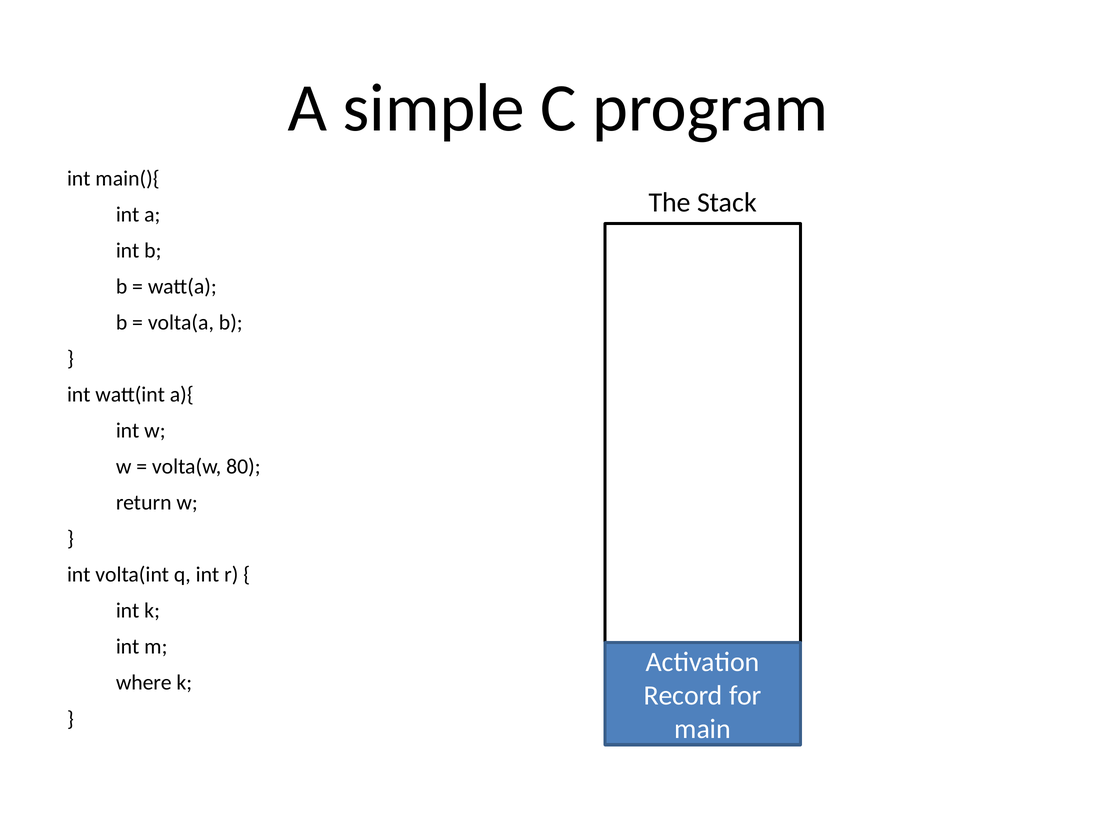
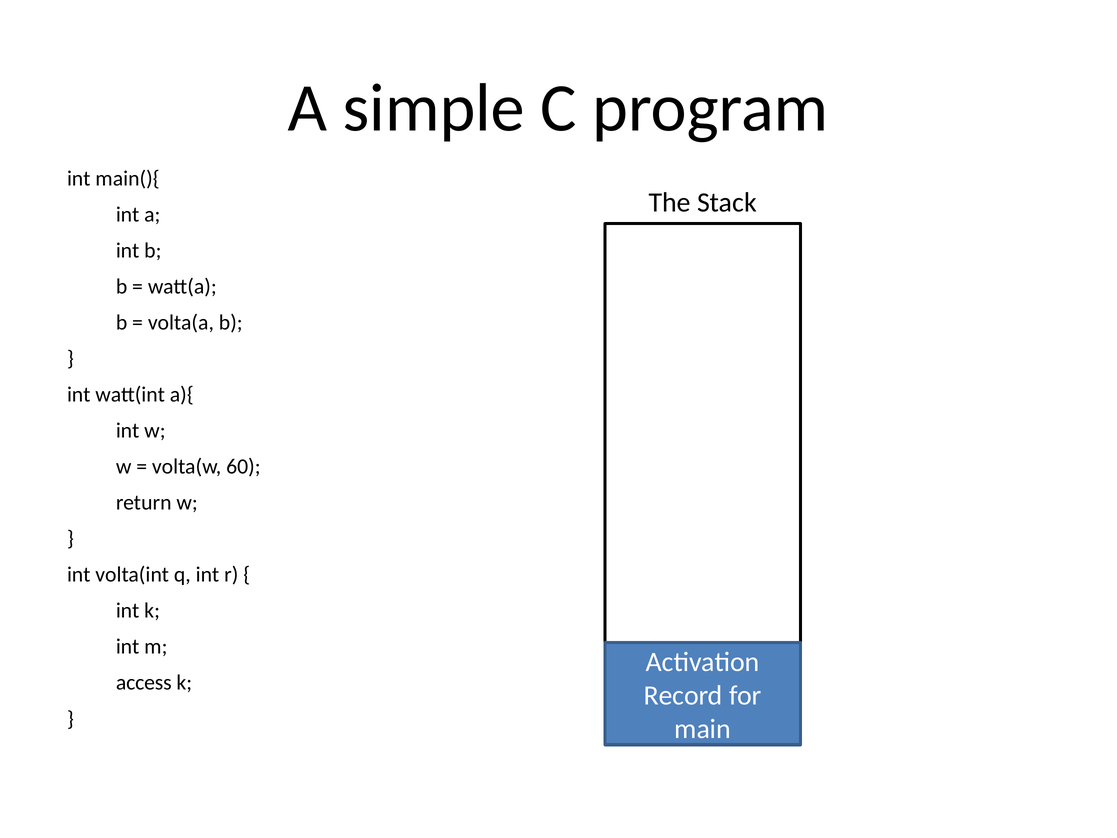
80: 80 -> 60 (243, 467)
where: where -> access (144, 683)
